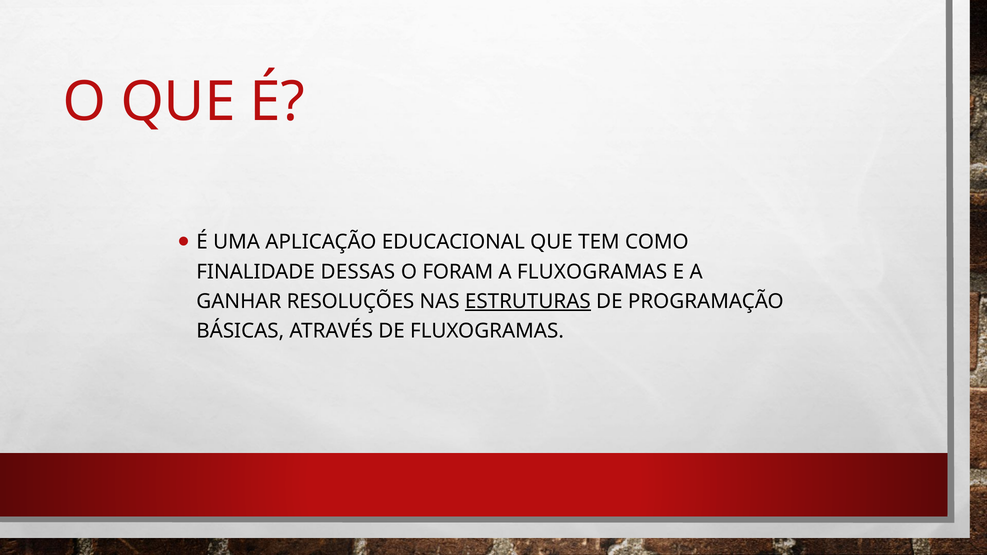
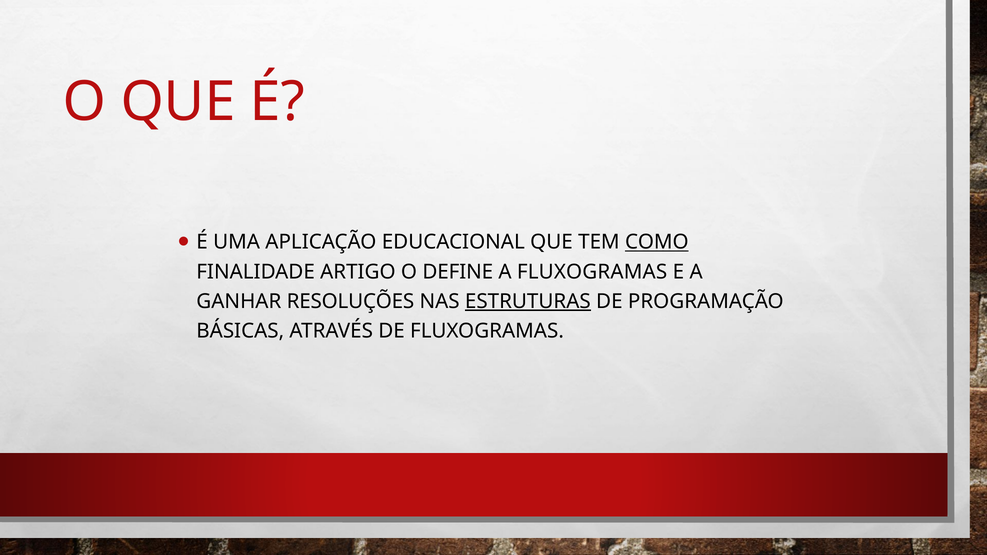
COMO underline: none -> present (657, 242)
DESSAS: DESSAS -> ARTIGO (358, 272)
FORAM: FORAM -> DEFINE (458, 272)
